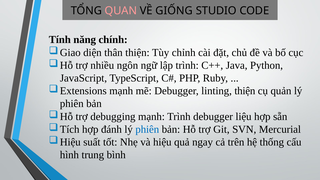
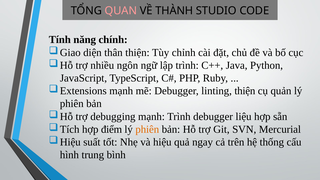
GIỐNG: GIỐNG -> THÀNH (174, 11)
đánh: đánh -> điểm (112, 129)
phiên colour: blue -> orange (147, 129)
